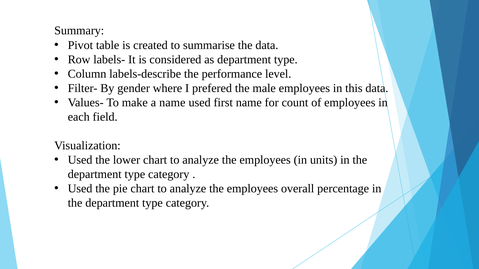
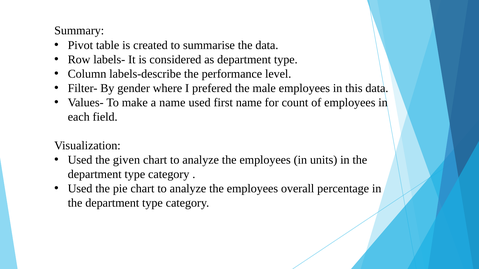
lower: lower -> given (126, 160)
